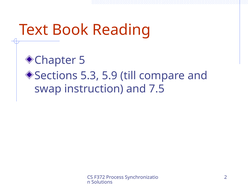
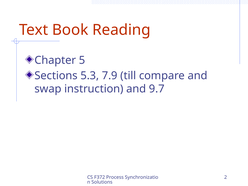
5.9: 5.9 -> 7.9 (110, 76)
7.5: 7.5 -> 9.7 (157, 89)
